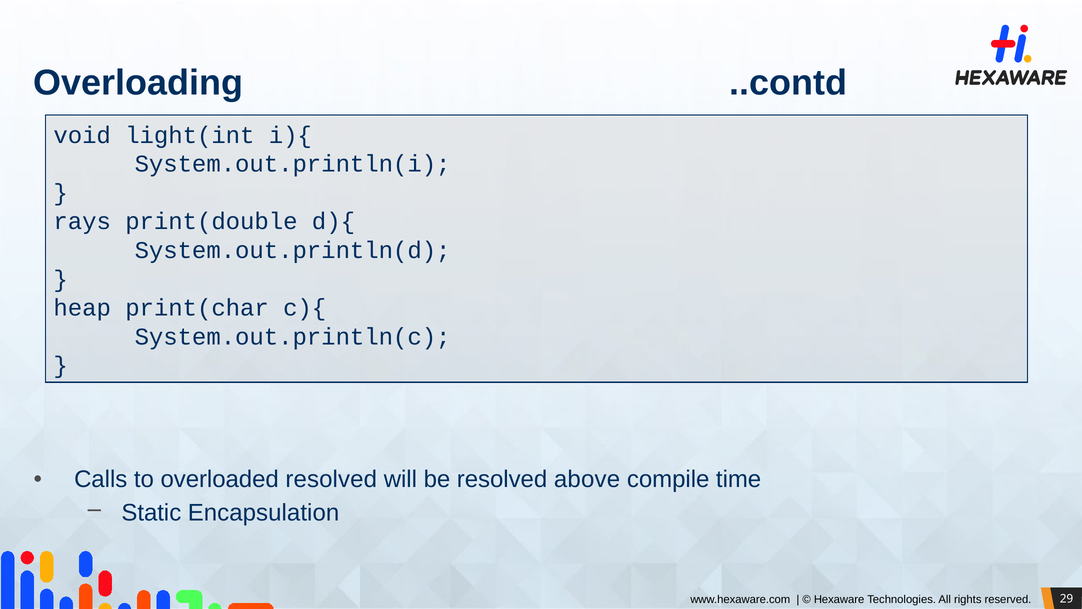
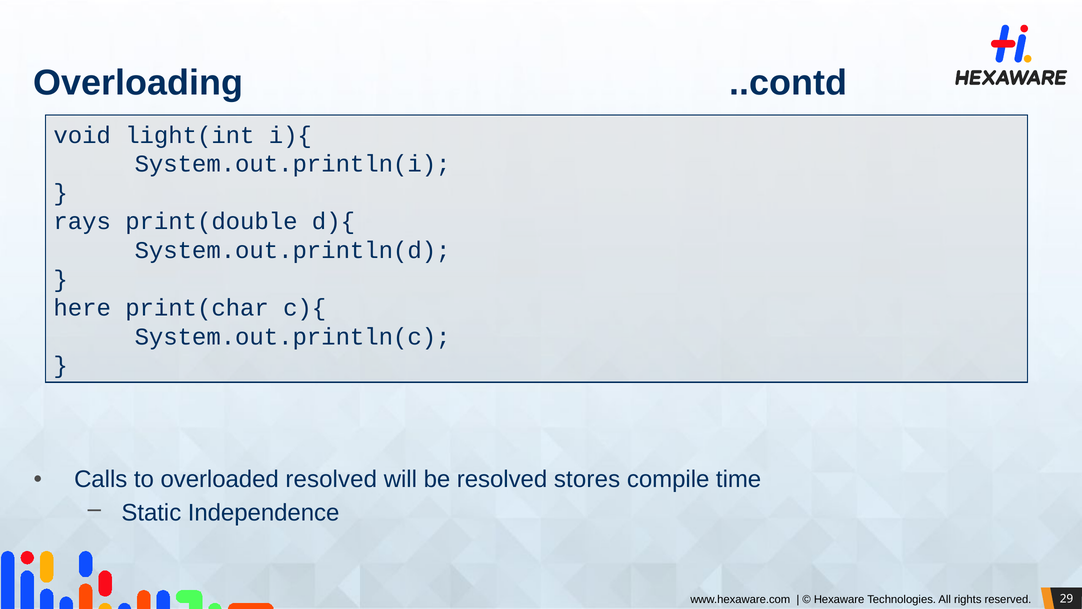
heap: heap -> here (82, 308)
above: above -> stores (587, 479)
Encapsulation: Encapsulation -> Independence (264, 512)
